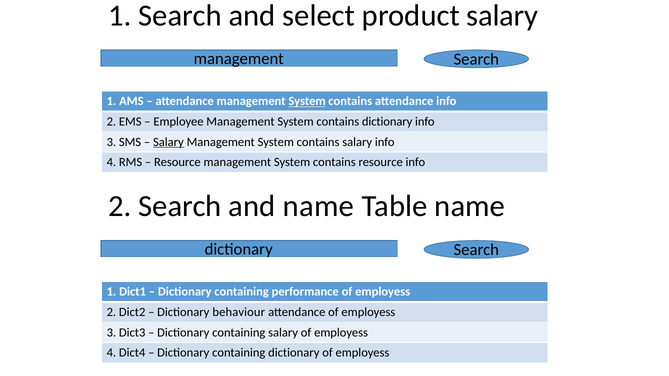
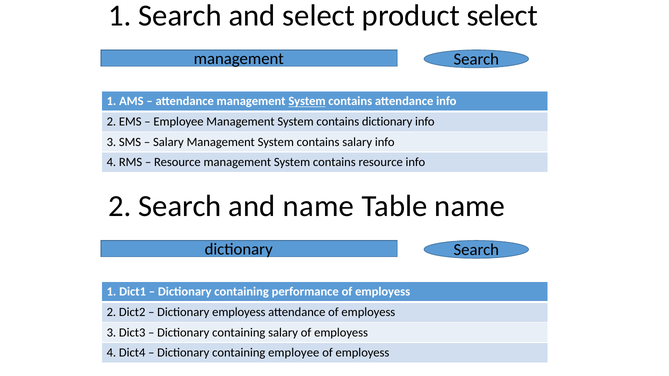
product salary: salary -> select (502, 15)
Salary underline: present -> none (168, 142)
Dictionary behaviour: behaviour -> employess (239, 312)
containing dictionary: dictionary -> employee (294, 353)
